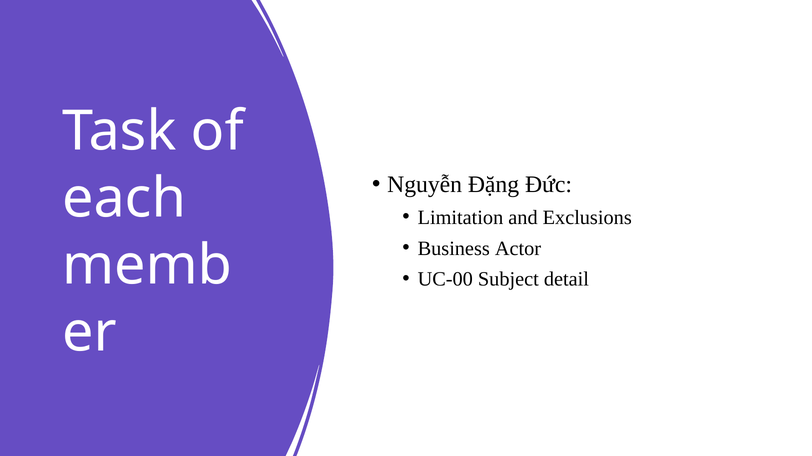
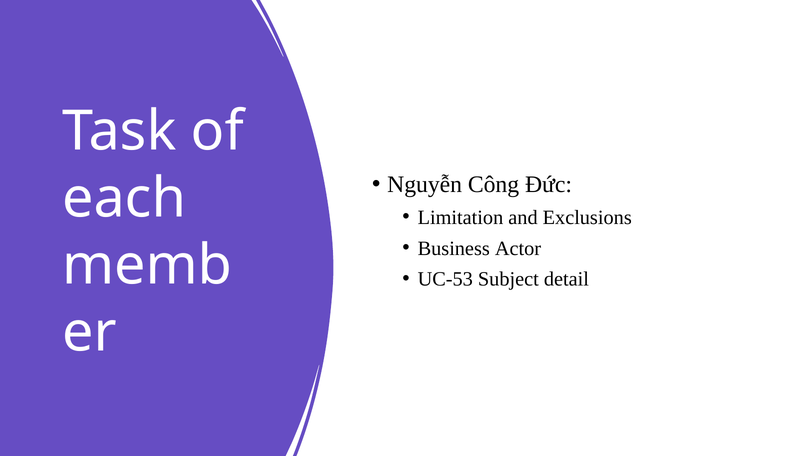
Đặng: Đặng -> Công (494, 185)
UC-00: UC-00 -> UC-53 (445, 280)
